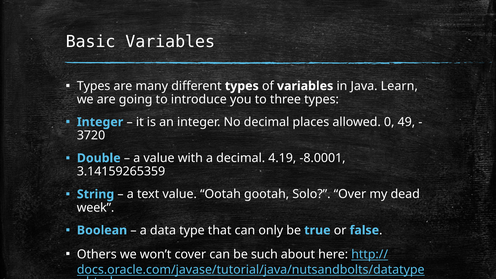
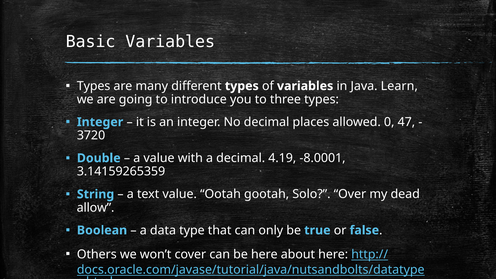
49: 49 -> 47 (406, 122)
week: week -> allow (96, 208)
be such: such -> here (264, 254)
